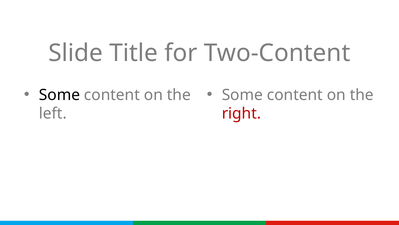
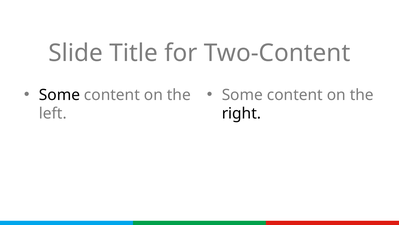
right colour: red -> black (241, 113)
